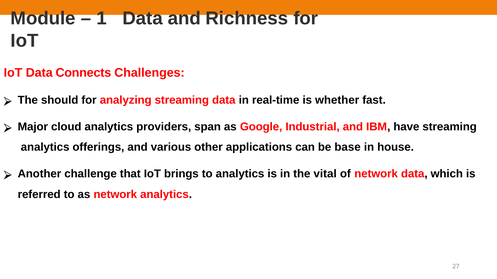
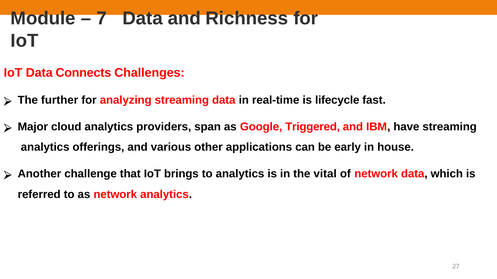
1: 1 -> 7 (102, 19)
should: should -> further (60, 100)
whether: whether -> lifecycle (337, 100)
Industrial: Industrial -> Triggered (313, 127)
base: base -> early (348, 147)
